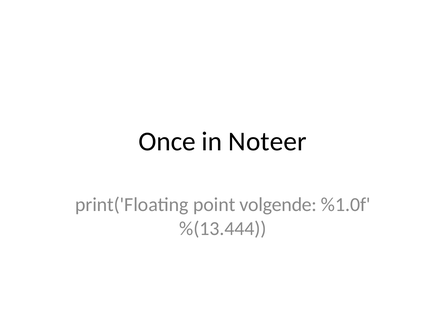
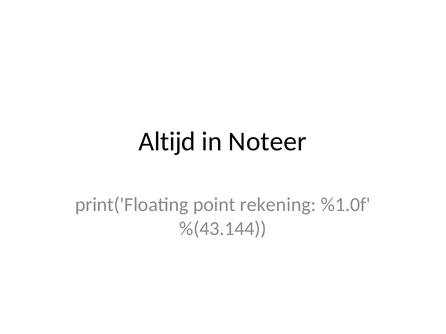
Once: Once -> Altijd (167, 142)
volgende: volgende -> rekening (278, 205)
%(13.444: %(13.444 -> %(43.144 (223, 229)
